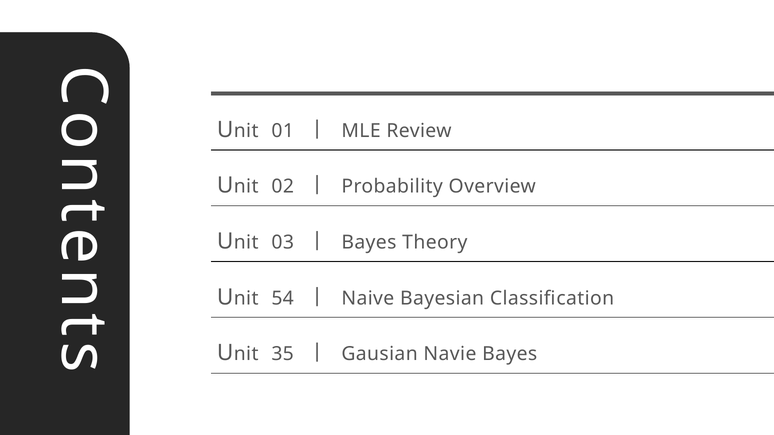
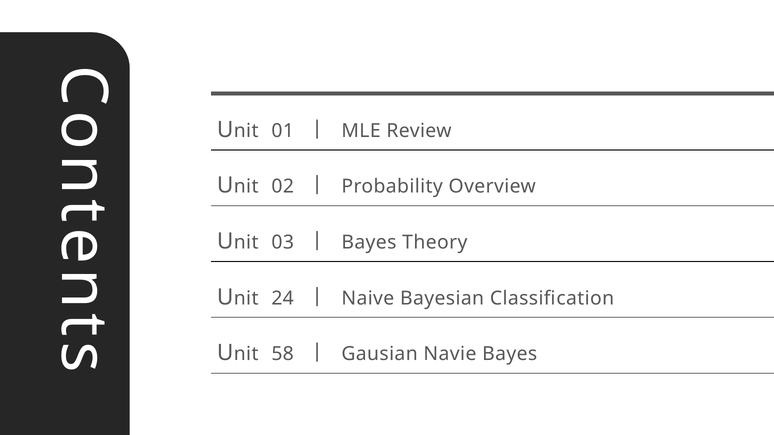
54: 54 -> 24 (283, 299)
35: 35 -> 58 (283, 354)
